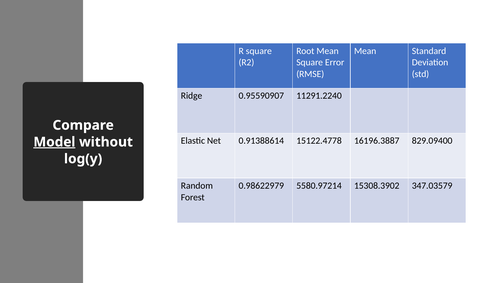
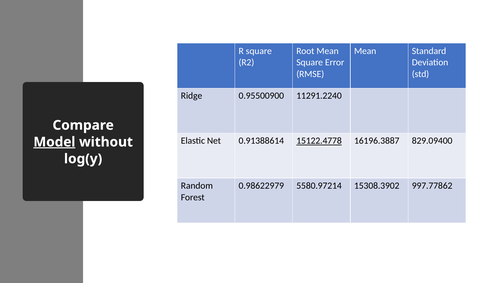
0.95590907: 0.95590907 -> 0.95500900 (261, 96)
15122.4778 underline: none -> present (319, 141)
347.03579: 347.03579 -> 997.77862 (432, 186)
